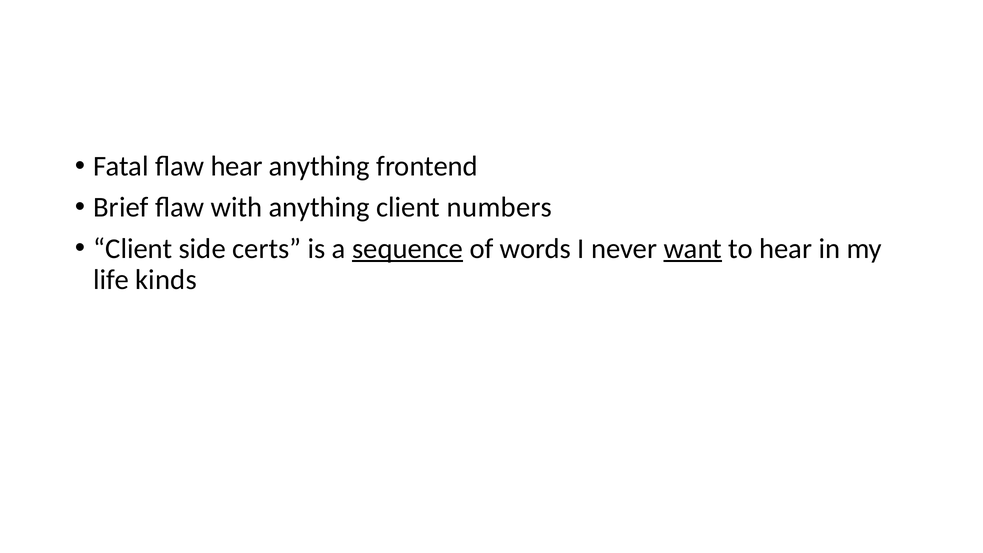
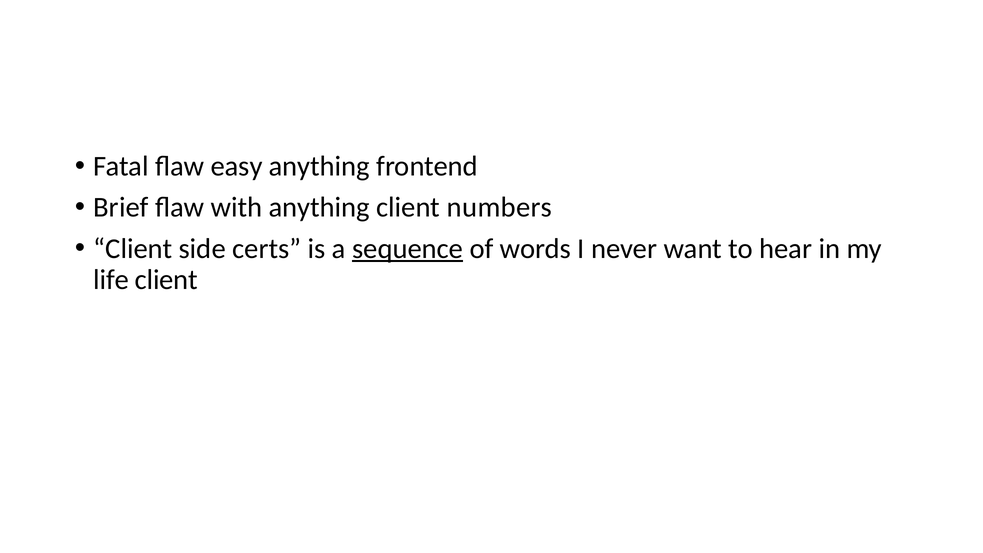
flaw hear: hear -> easy (237, 166)
want underline: present -> none (693, 249)
life kinds: kinds -> client (166, 280)
